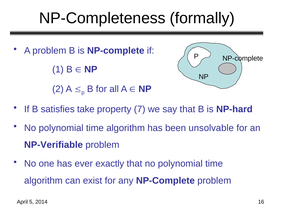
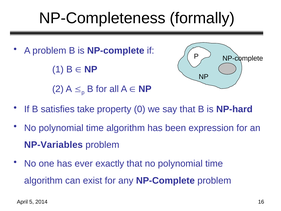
7: 7 -> 0 (140, 109)
unsolvable: unsolvable -> expression (211, 128)
NP-Verifiable: NP-Verifiable -> NP-Variables (53, 145)
